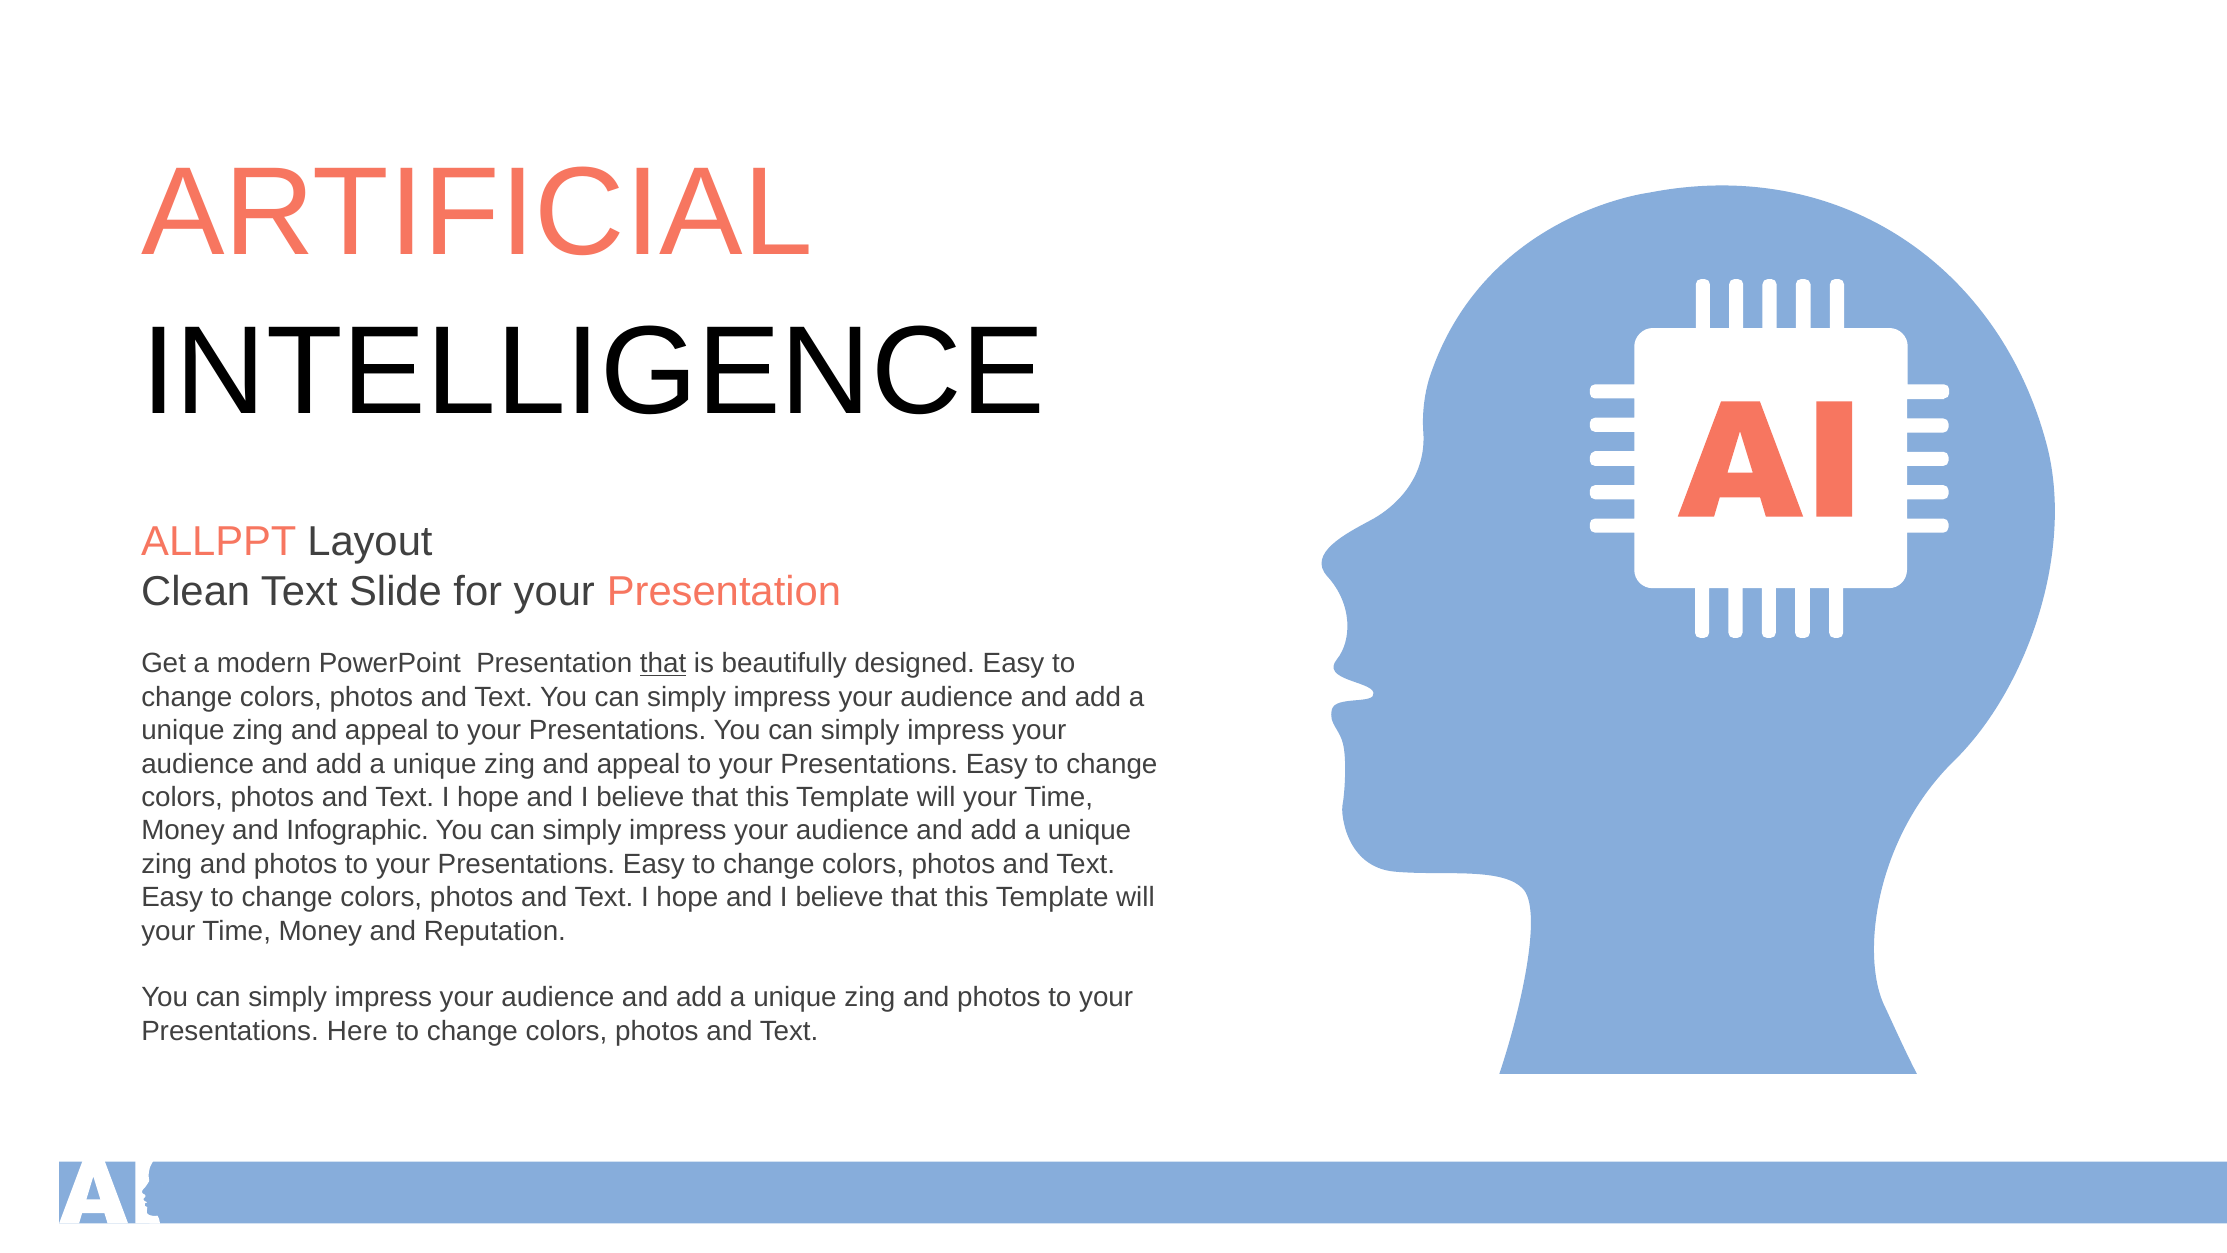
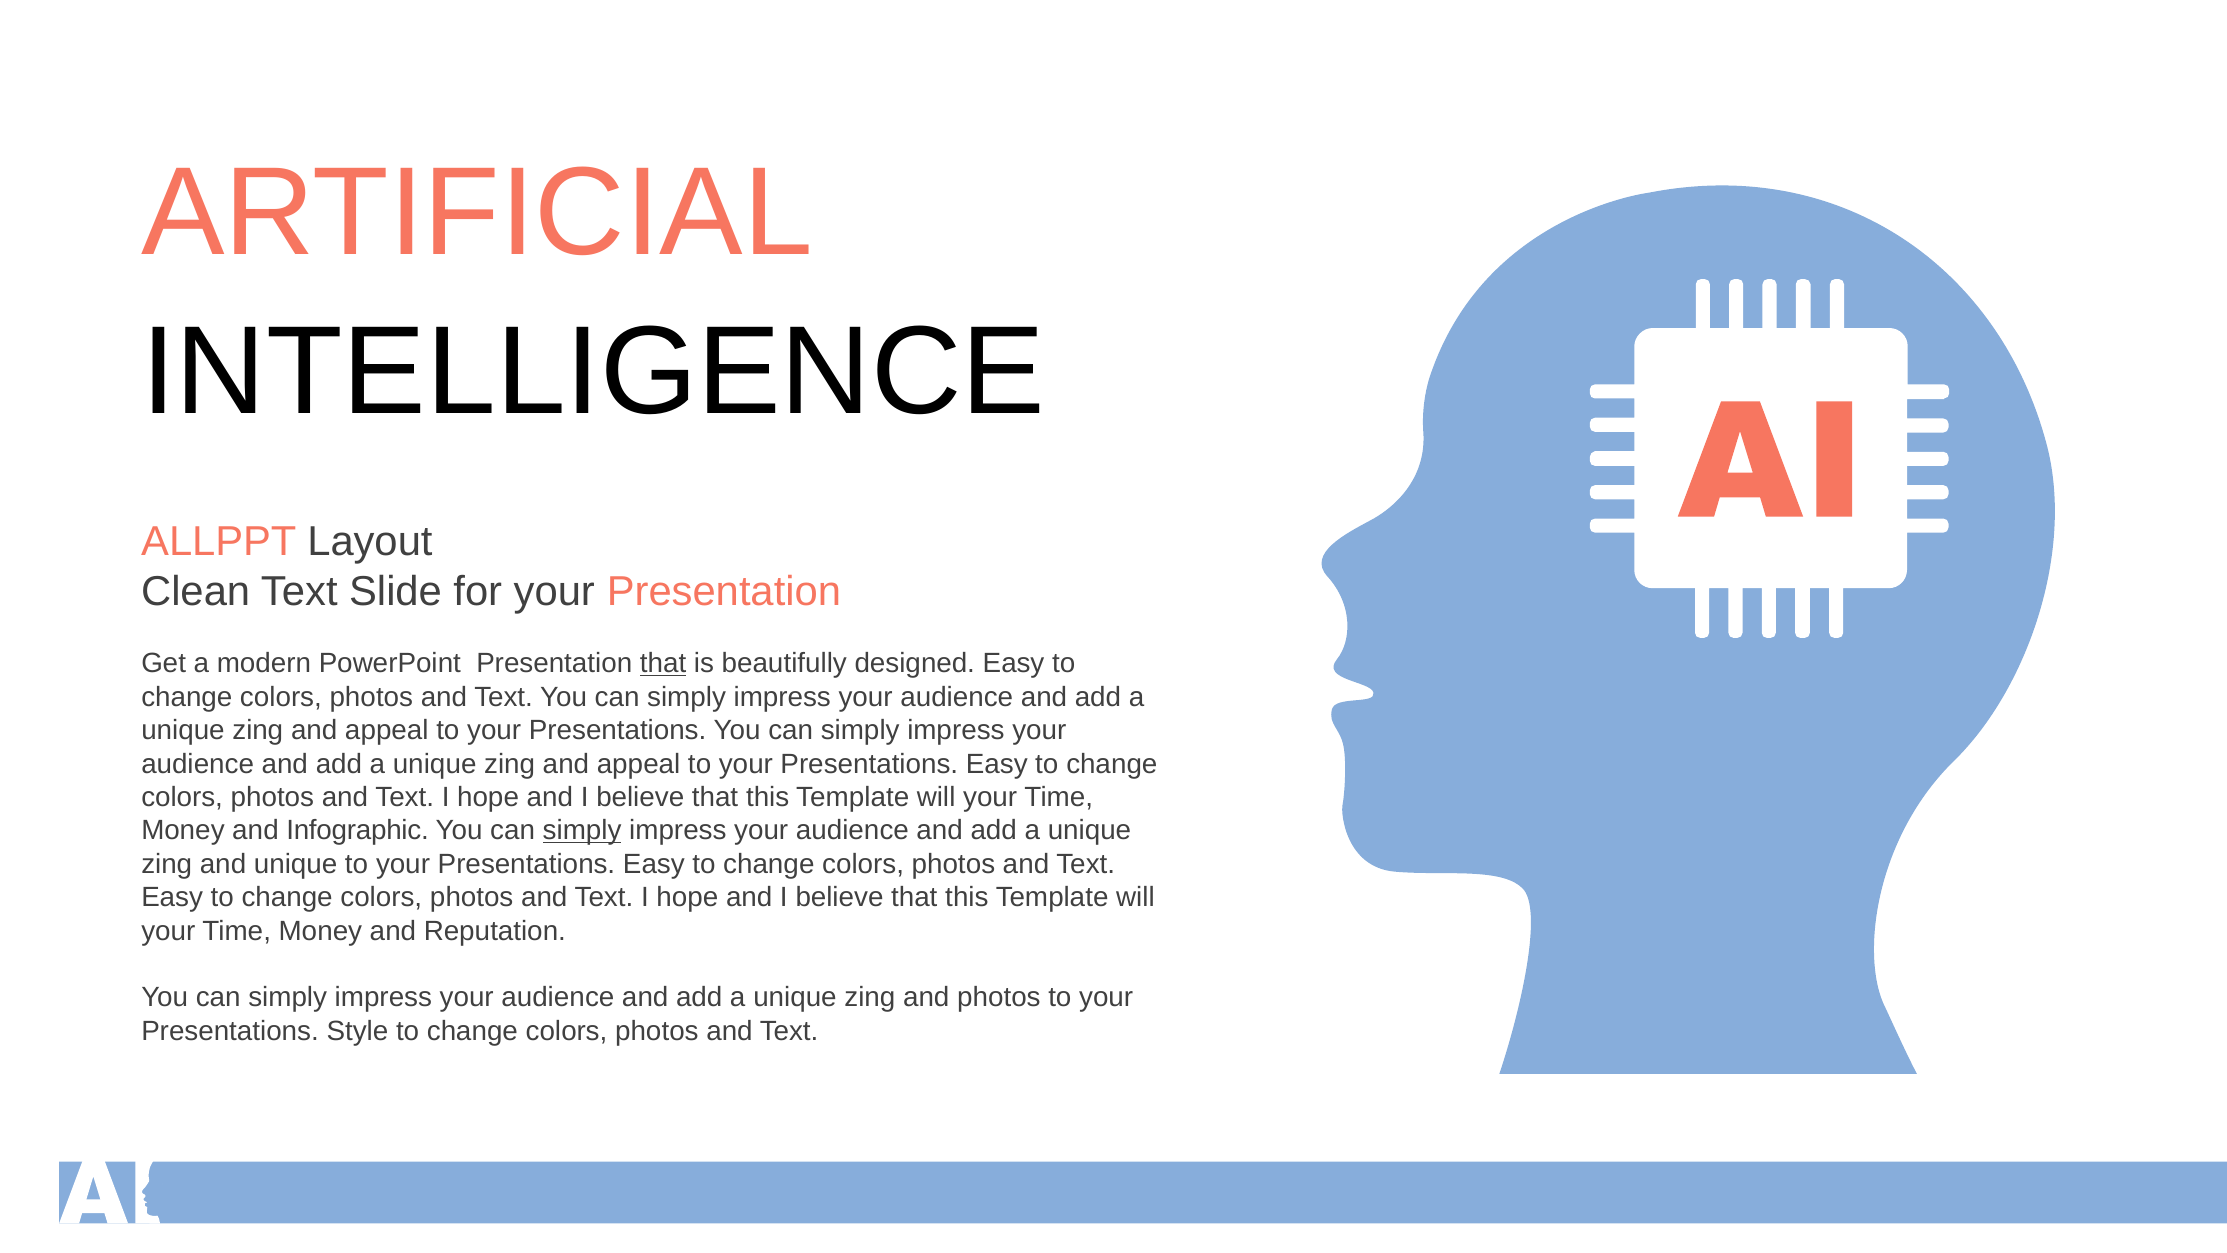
simply underline: none -> present (582, 830)
photos: photos -> unique (296, 864)
Here: Here -> Style (357, 1031)
